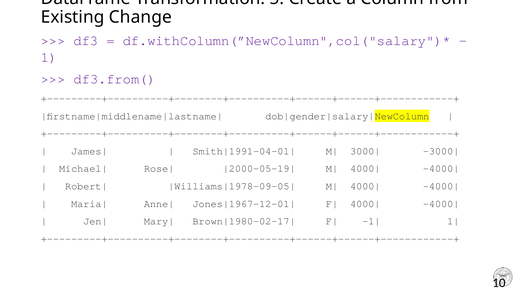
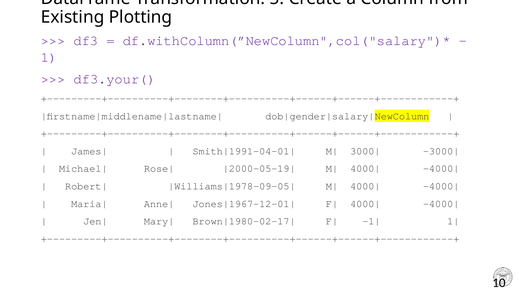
Change: Change -> Plotting (141, 17)
df3.from(: df3.from( -> df3.your( (115, 79)
